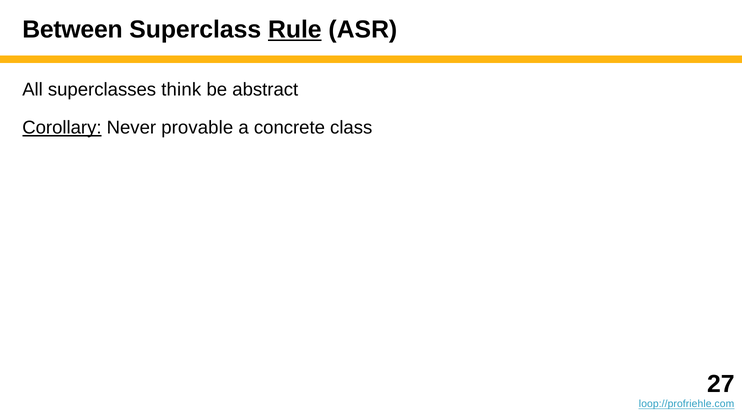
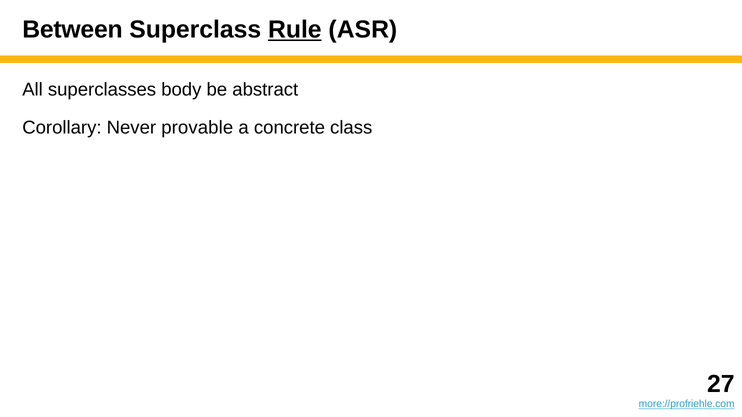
think: think -> body (181, 90)
Corollary underline: present -> none (62, 128)
loop://profriehle.com: loop://profriehle.com -> more://profriehle.com (687, 404)
